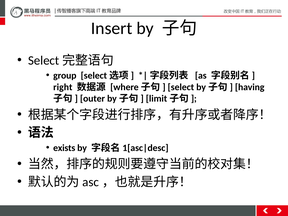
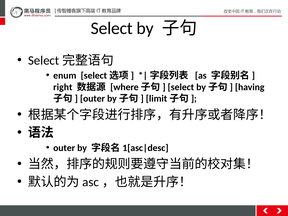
Insert: Insert -> Select (112, 28)
group: group -> enum (65, 76)
exists: exists -> outer (64, 148)
